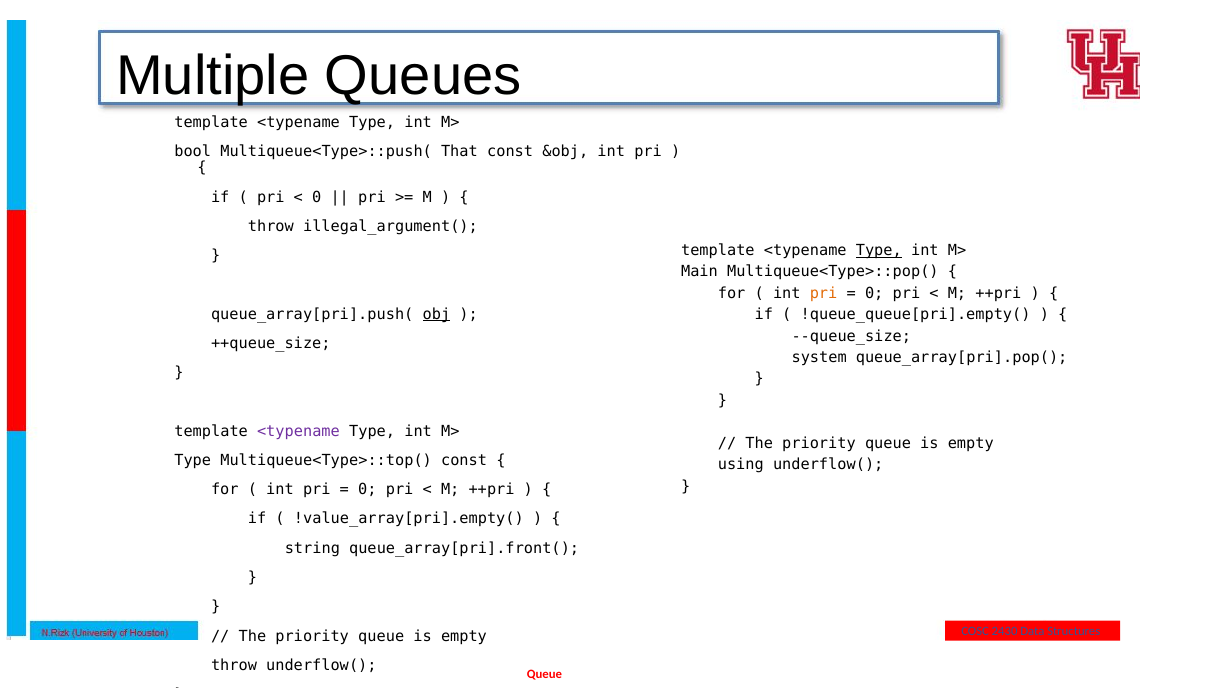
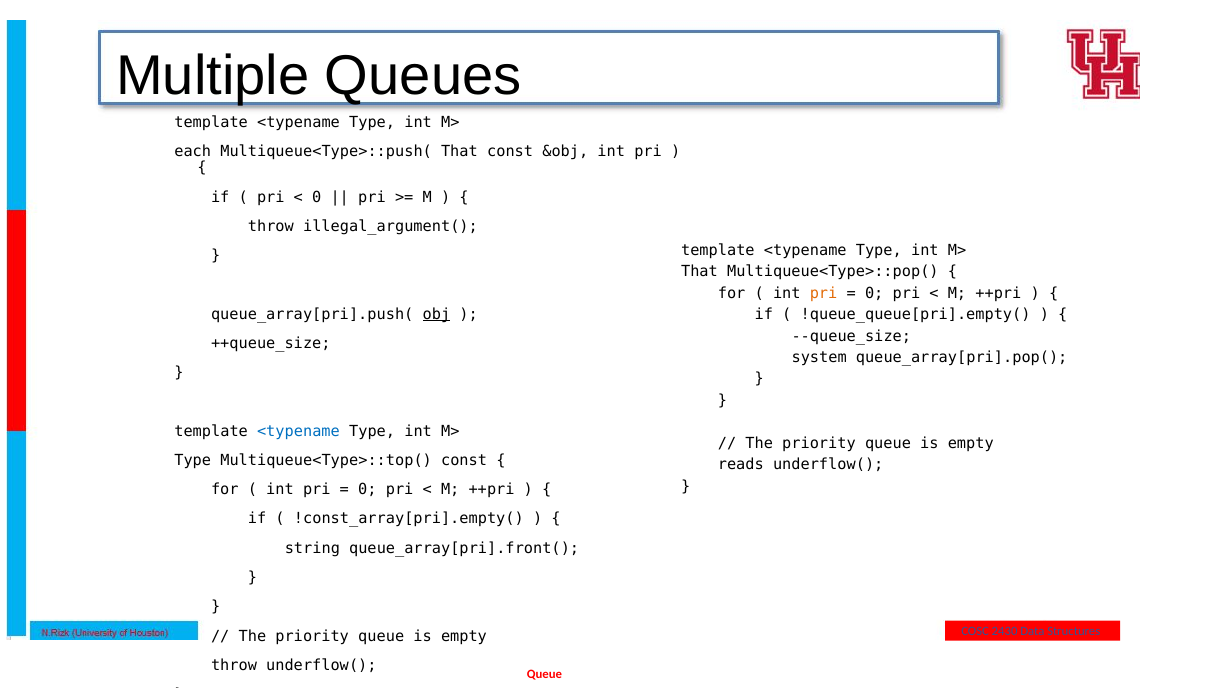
bool: bool -> each (193, 152)
Type underline: present -> none (879, 251)
Main: Main -> That (699, 272)
<typename colour: purple -> blue (298, 432)
using: using -> reads (741, 465)
!value_array[pri].empty(: !value_array[pri].empty( -> !const_array[pri].empty( (409, 519)
